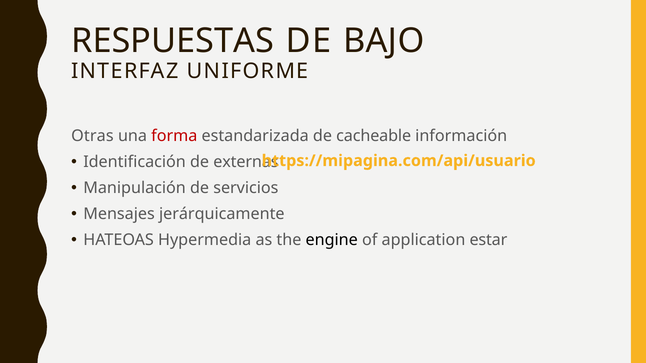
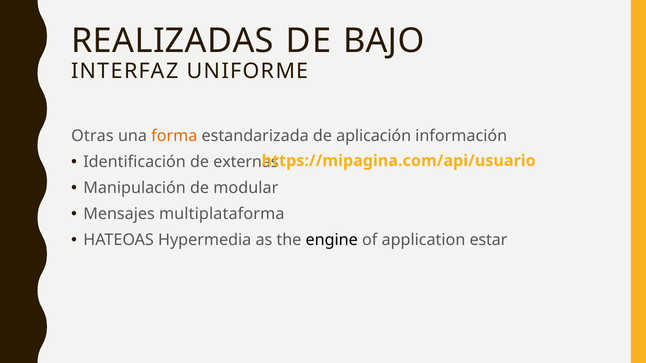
RESPUESTAS: RESPUESTAS -> REALIZADAS (173, 41)
forma colour: red -> orange (174, 136)
cacheable: cacheable -> aplicación (374, 136)
servicios: servicios -> modular (246, 188)
jerárquicamente: jerárquicamente -> multiplataforma (222, 214)
